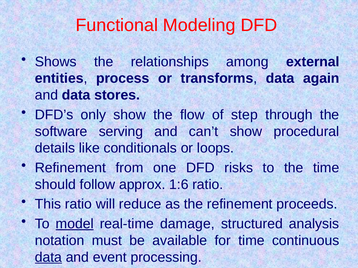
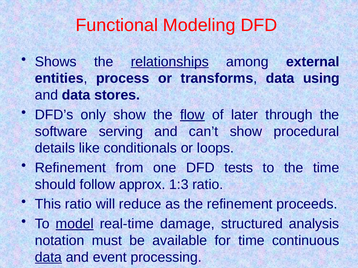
relationships underline: none -> present (170, 62)
again: again -> using (321, 79)
flow underline: none -> present (192, 115)
step: step -> later (245, 115)
risks: risks -> tests (239, 168)
1:6: 1:6 -> 1:3 (179, 185)
